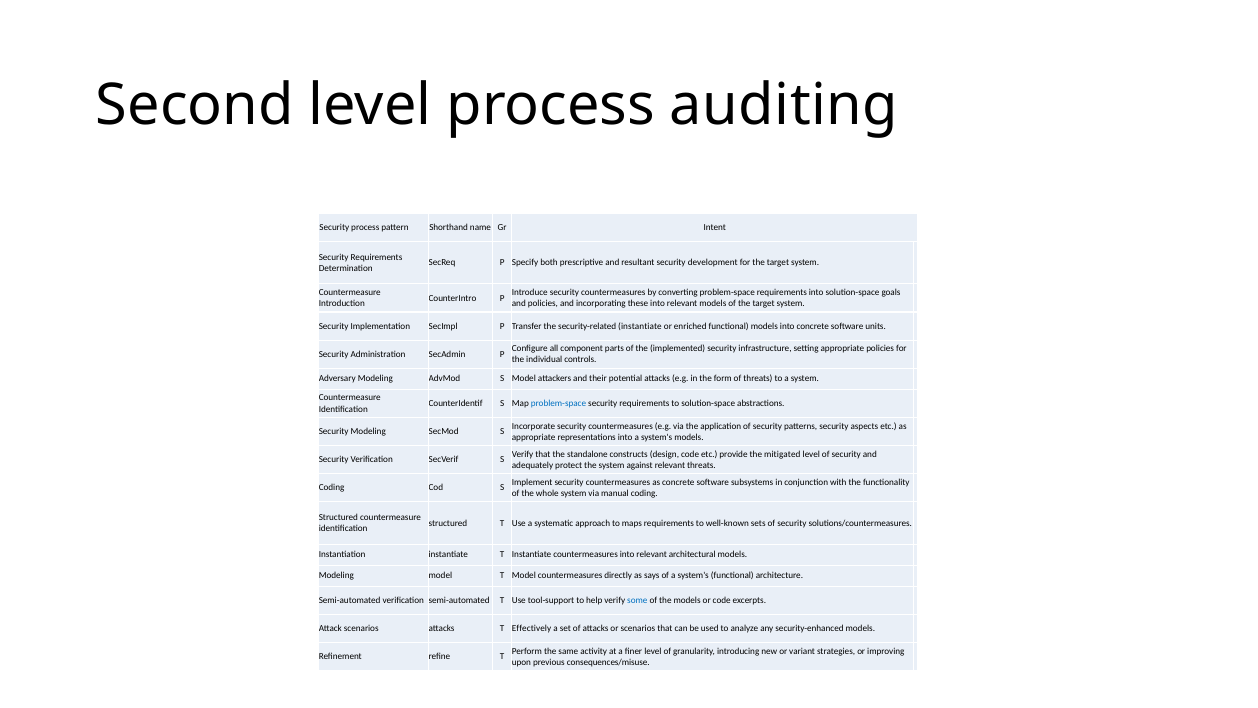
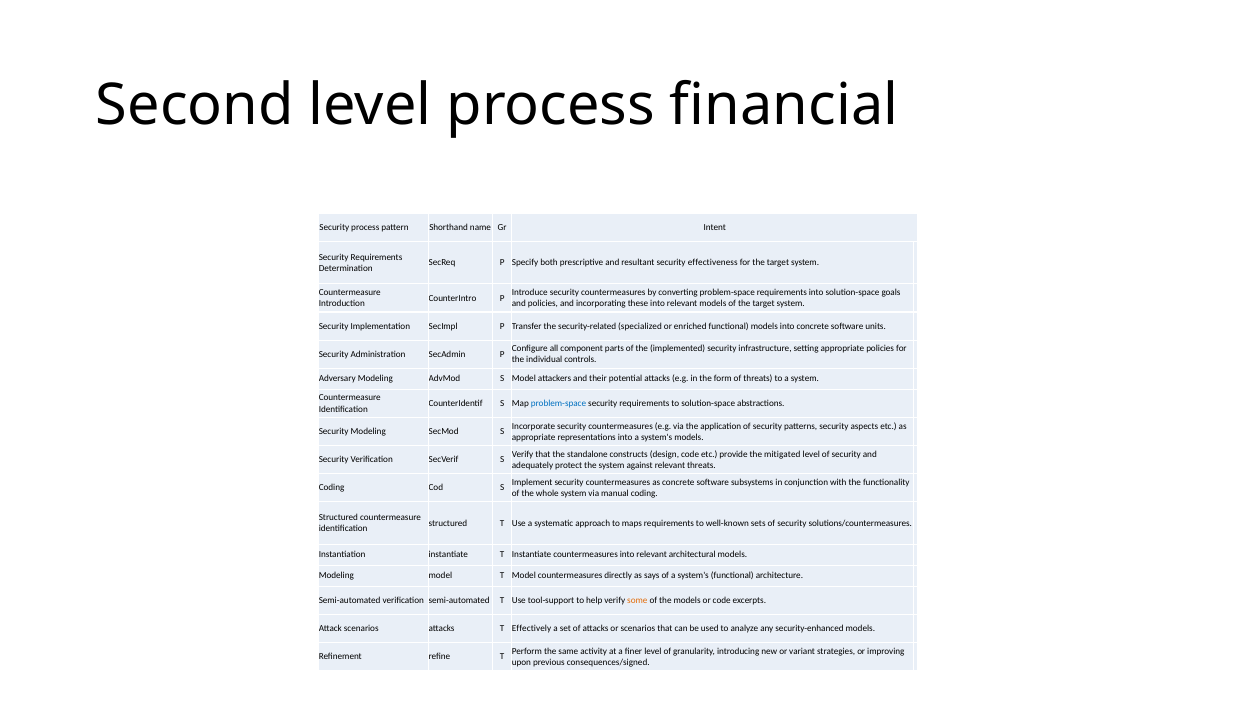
auditing: auditing -> financial (784, 106)
development: development -> effectiveness (713, 263)
security-related instantiate: instantiate -> specialized (640, 326)
some colour: blue -> orange (637, 600)
consequences/misuse: consequences/misuse -> consequences/signed (608, 662)
